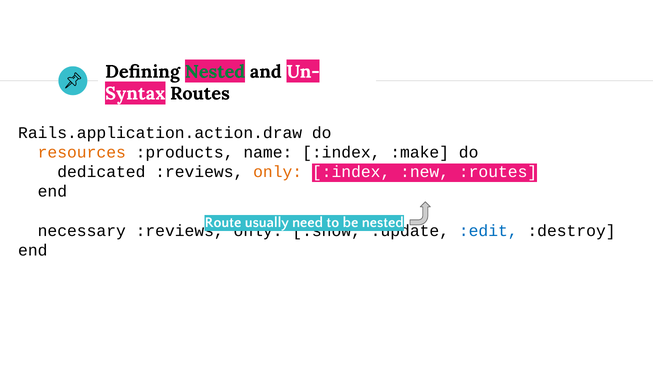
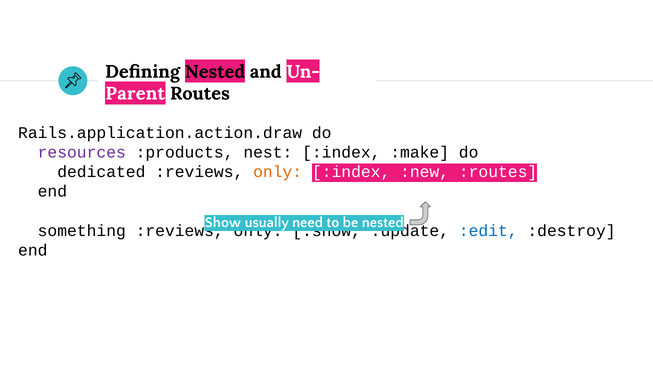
Nested colour: green -> black (215, 72)
Syntax: Syntax -> Parent (135, 94)
resources colour: orange -> purple (82, 152)
name: name -> nest (268, 152)
Route: Route -> Show (223, 223)
necessary: necessary -> something (82, 231)
